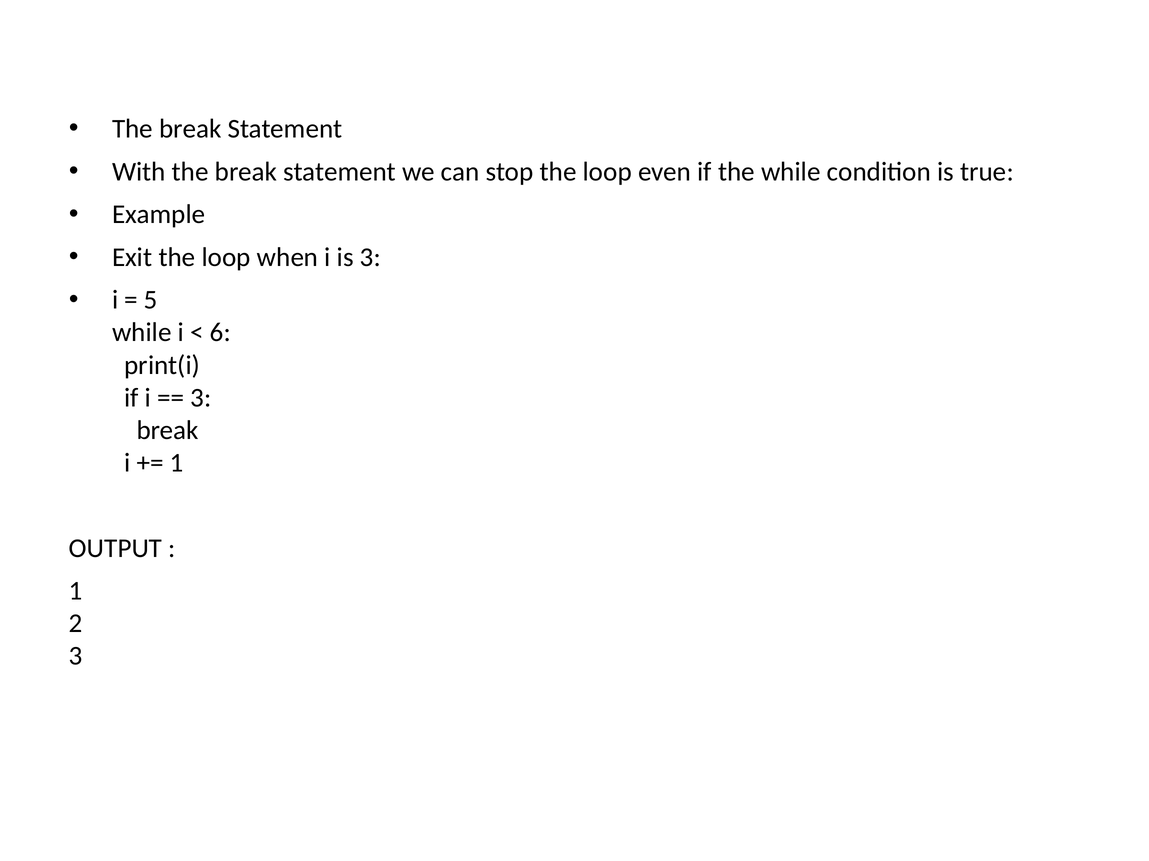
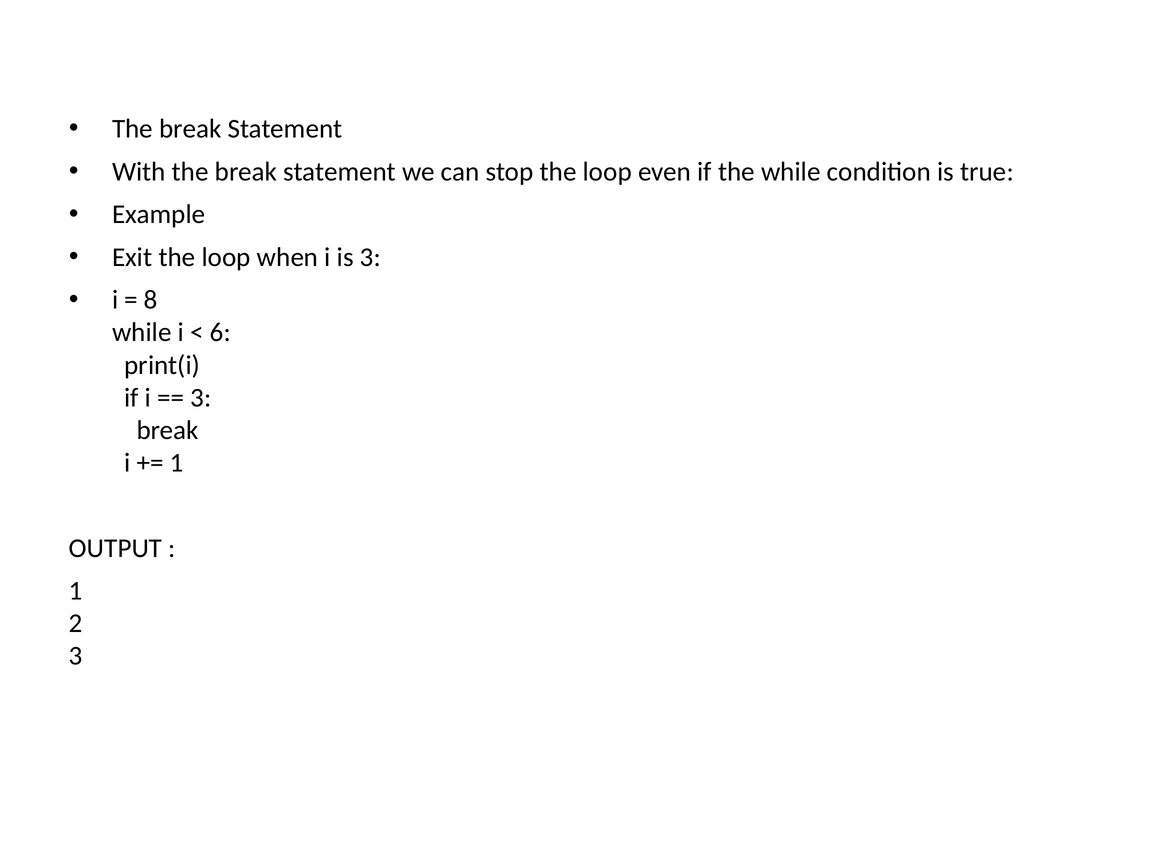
5: 5 -> 8 (151, 300)
